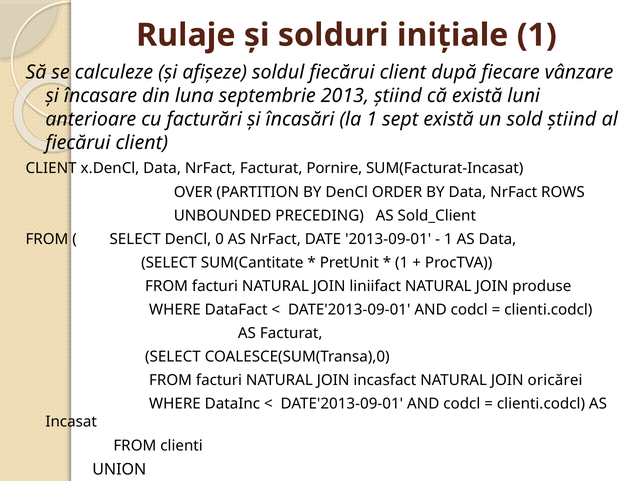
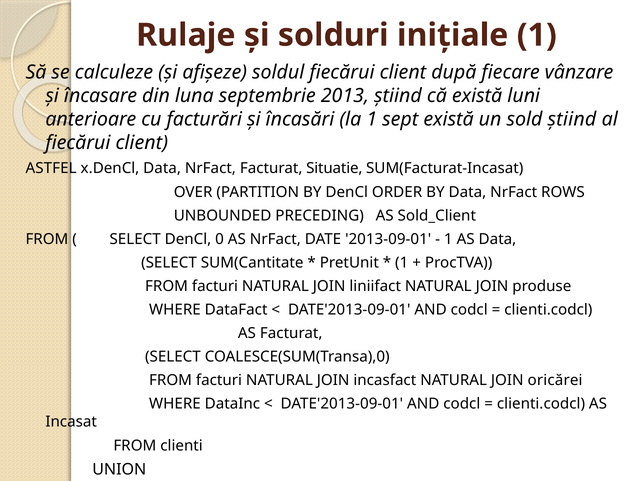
CLIENT: CLIENT -> ASTFEL (51, 169)
Pornire: Pornire -> Situatie (334, 169)
